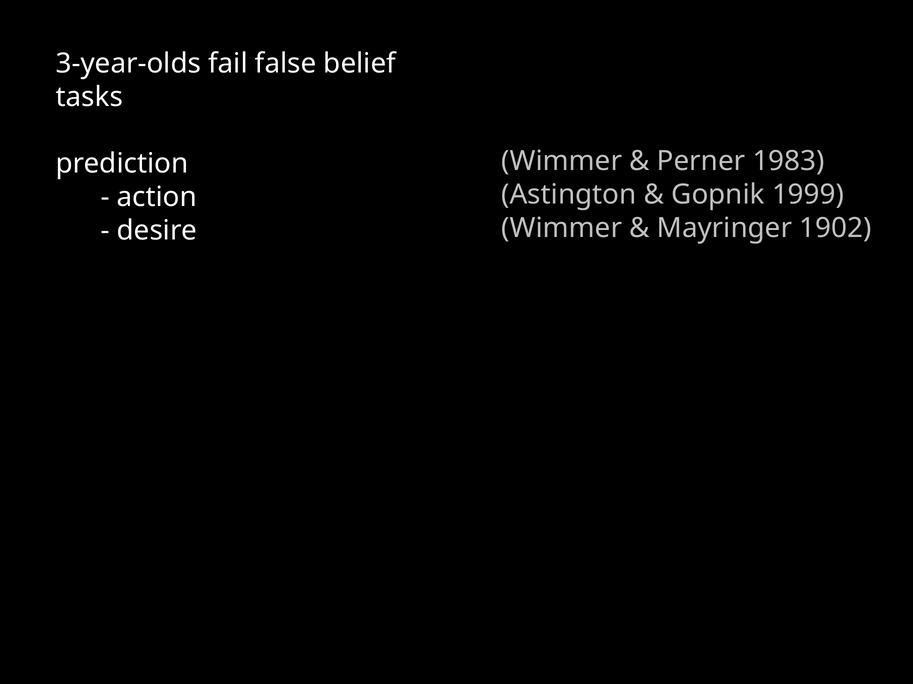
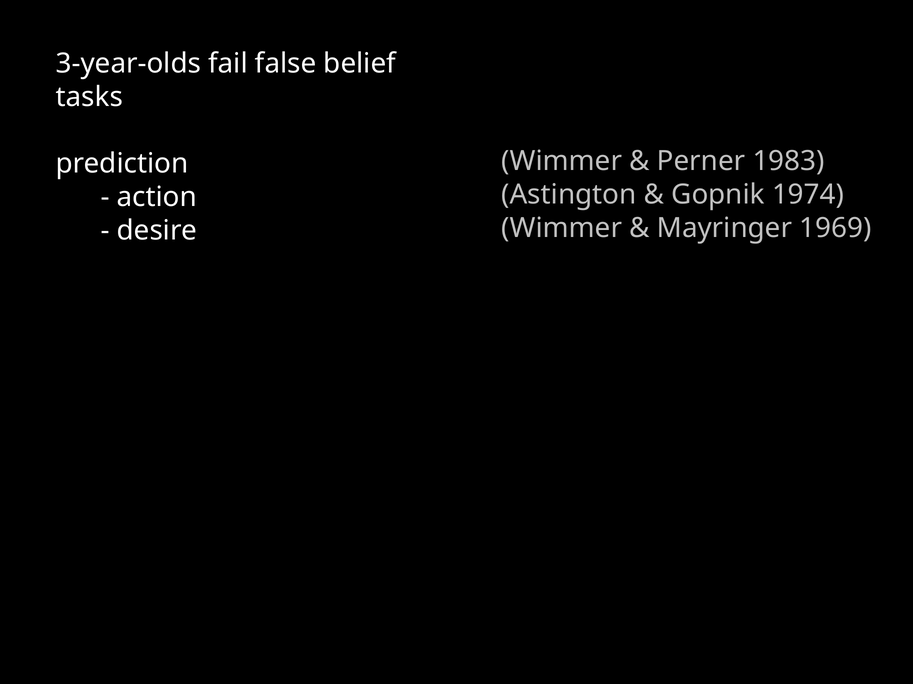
Gopnik 1999: 1999 -> 1974 (808, 195)
1902: 1902 -> 1969 (835, 228)
